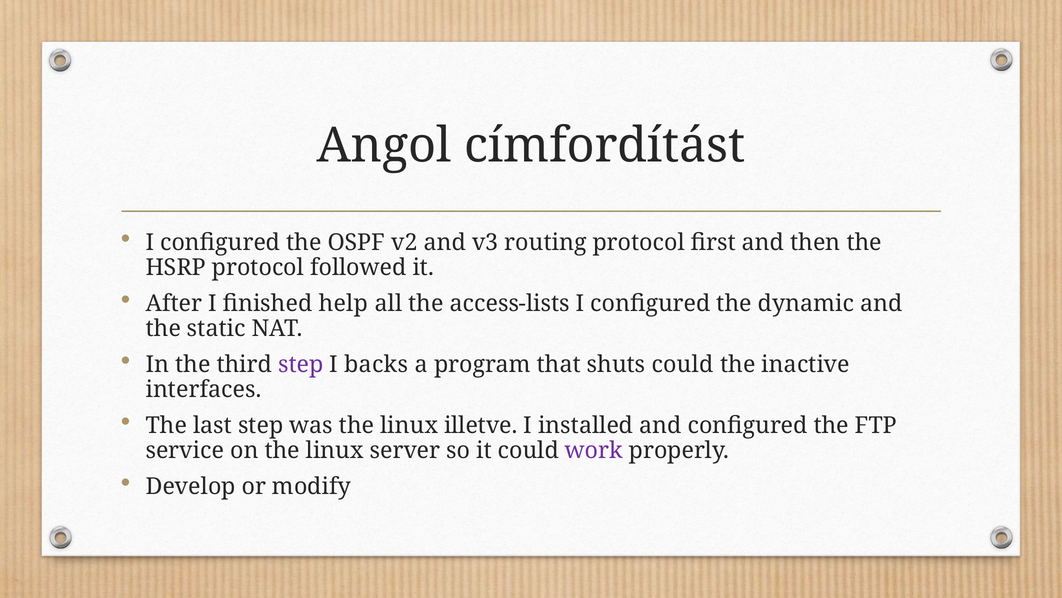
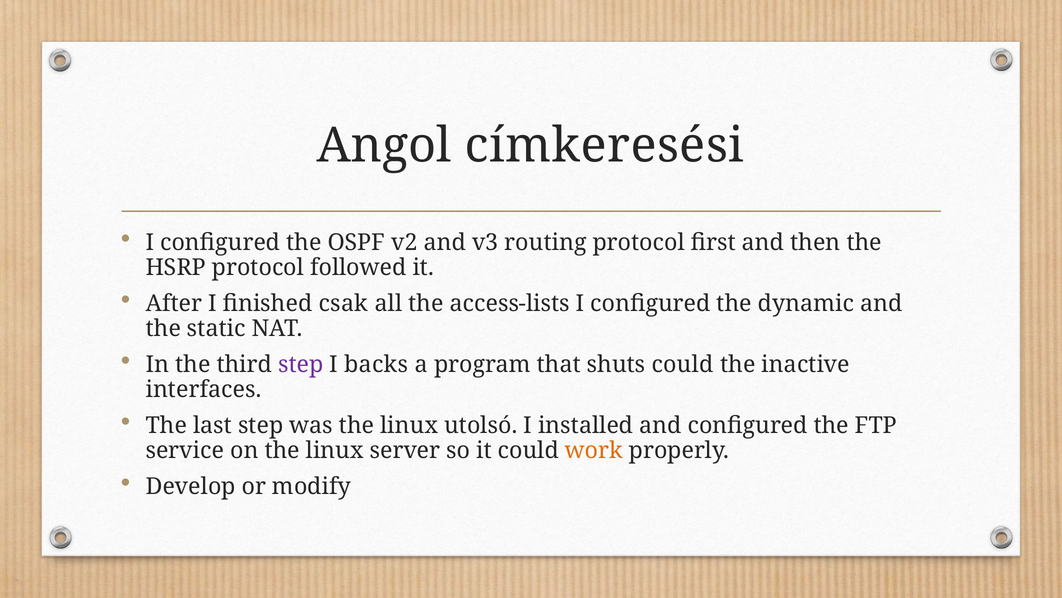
címfordítást: címfordítást -> címkeresési (604, 146)
help: help -> csak (343, 303)
illetve: illetve -> utolsó (481, 425)
work colour: purple -> orange (594, 450)
